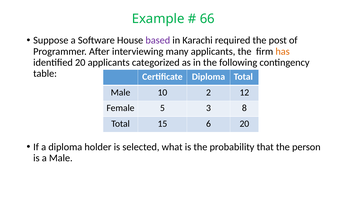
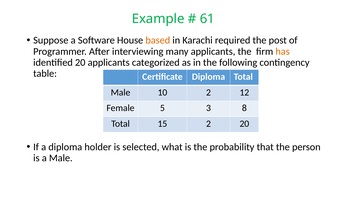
66: 66 -> 61 (207, 19)
based colour: purple -> orange (158, 40)
15 6: 6 -> 2 (209, 124)
